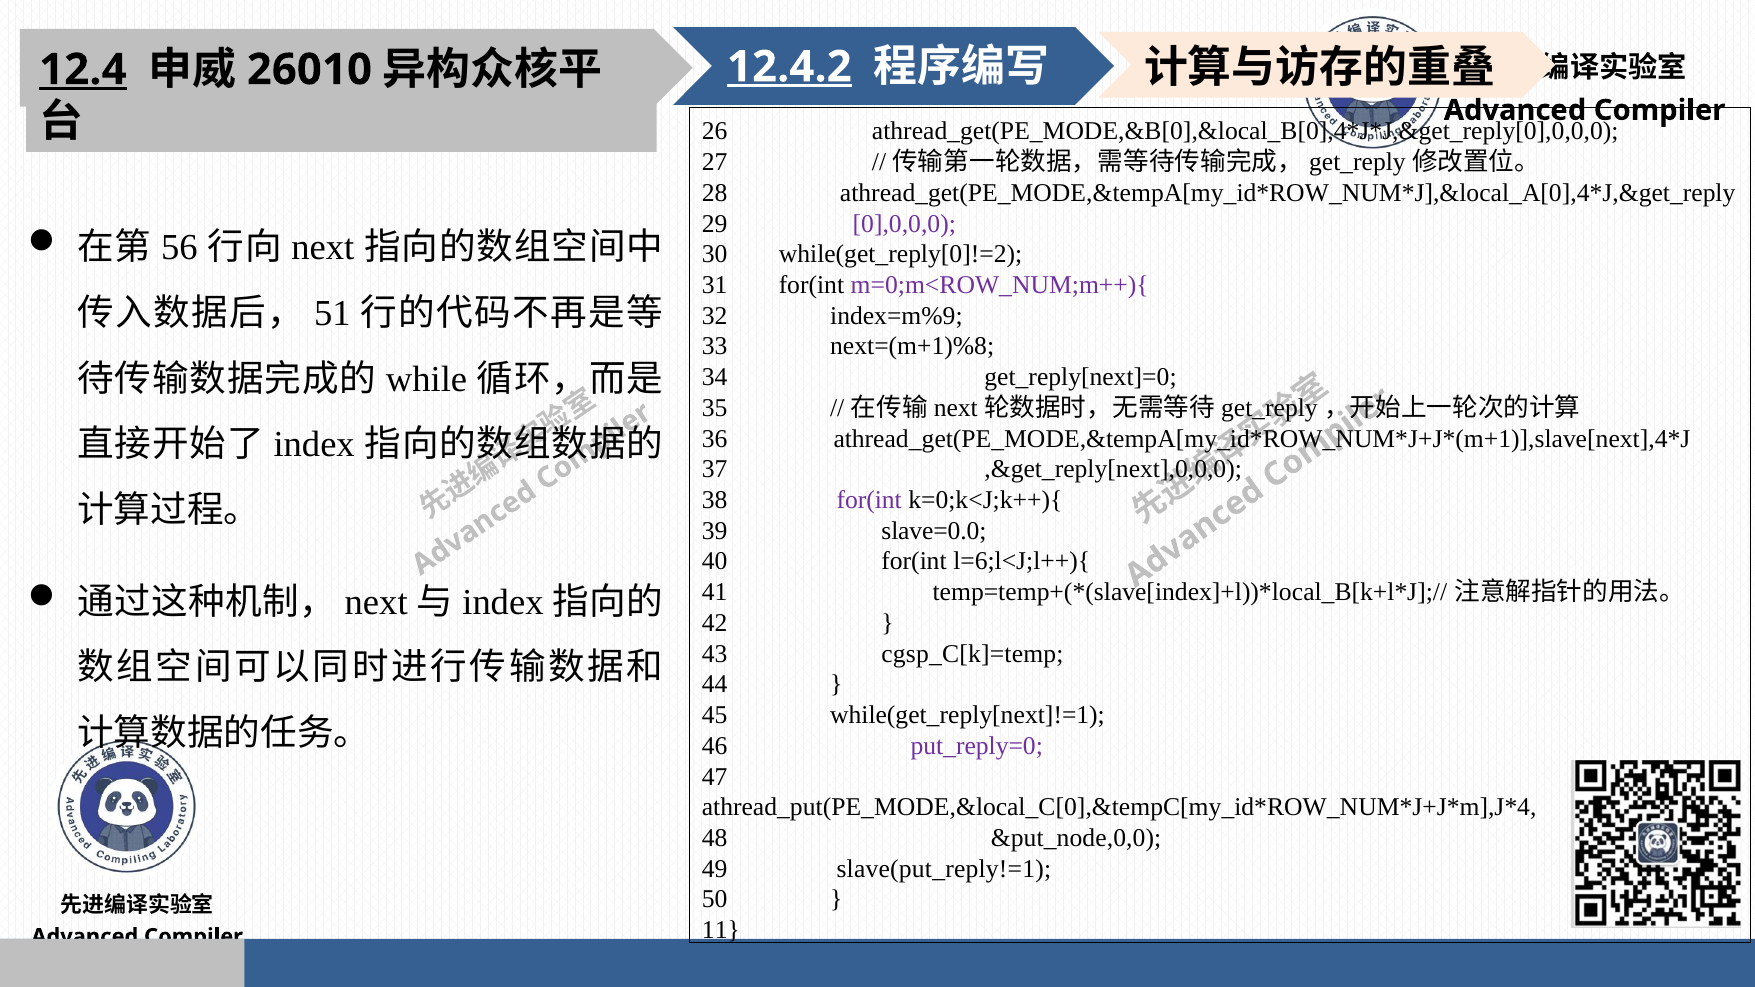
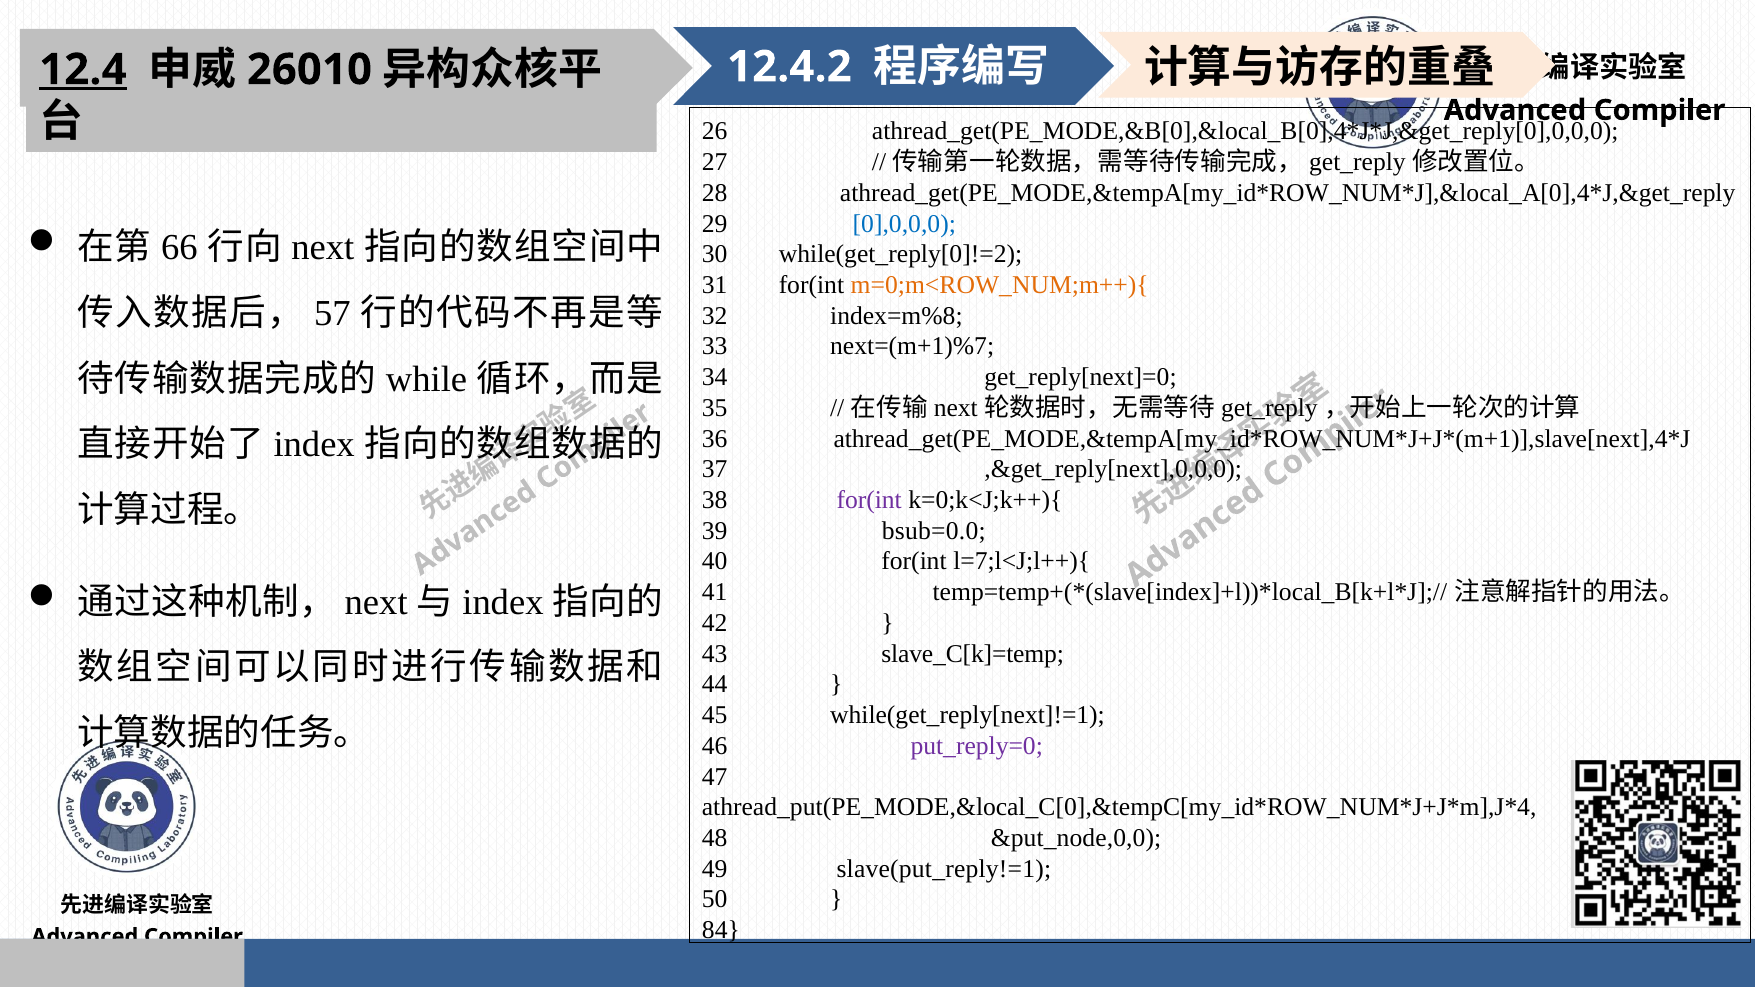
12.4.2 underline: present -> none (789, 67)
0],0,0,0 colour: purple -> blue (904, 224)
56: 56 -> 66 (179, 247)
m=0;m<ROW_NUM;m++){ colour: purple -> orange (1000, 285)
51: 51 -> 57 (332, 313)
index=m%9: index=m%9 -> index=m%8 (896, 316)
next=(m+1)%8: next=(m+1)%8 -> next=(m+1)%7 (912, 347)
slave=0.0: slave=0.0 -> bsub=0.0 (934, 531)
l=6;l<J;l++){: l=6;l<J;l++){ -> l=7;l<J;l++){ (1022, 562)
cgsp_C[k]=temp: cgsp_C[k]=temp -> slave_C[k]=temp (973, 654)
11: 11 -> 84 (721, 930)
